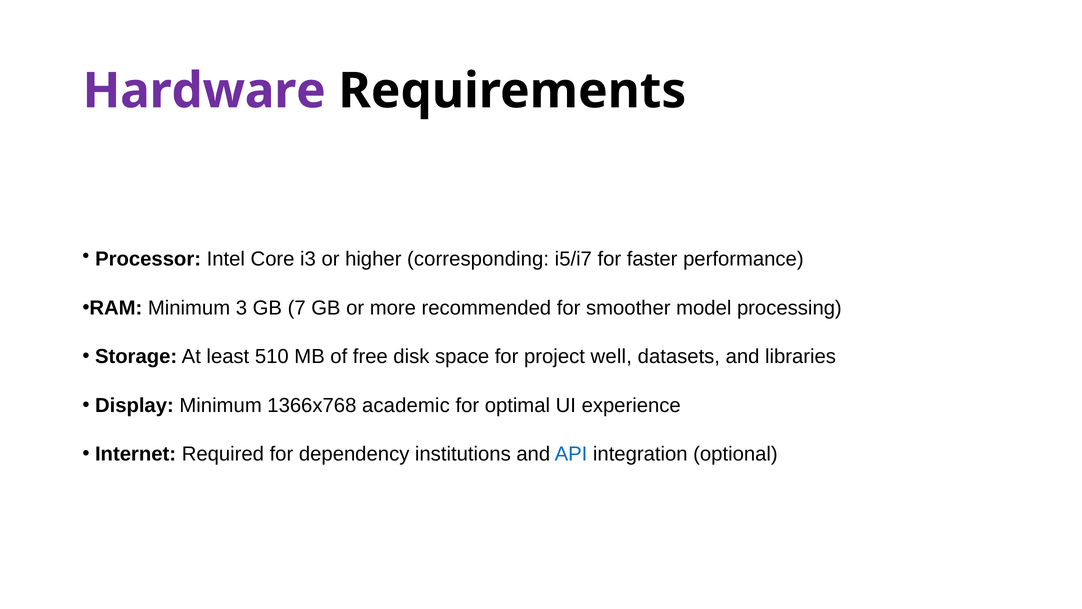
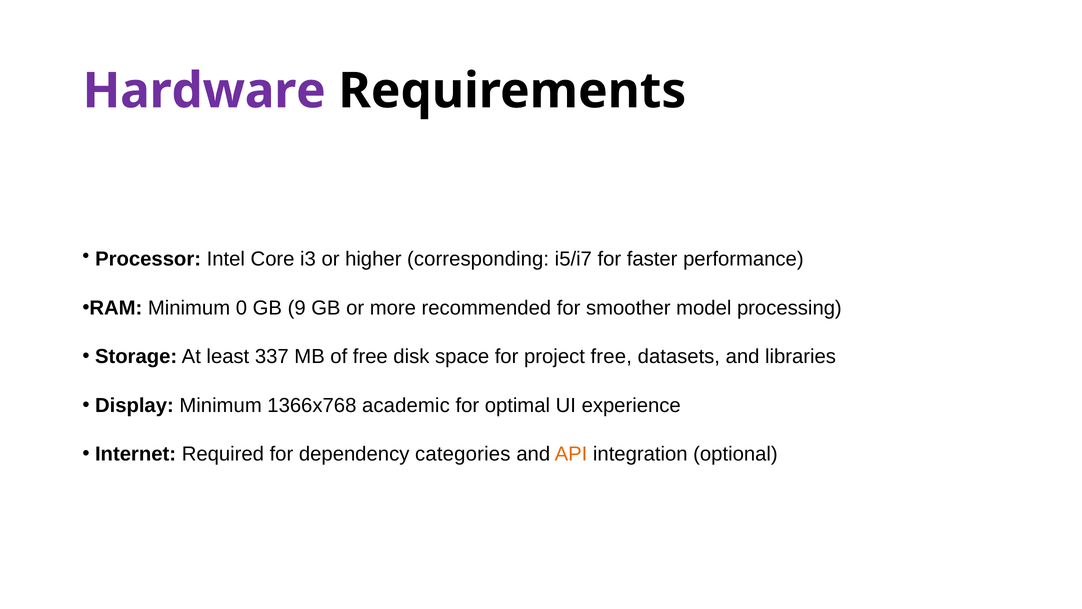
3: 3 -> 0 (241, 308)
7: 7 -> 9 (297, 308)
510: 510 -> 337 (272, 356)
project well: well -> free (611, 356)
institutions: institutions -> categories (463, 454)
API colour: blue -> orange (571, 454)
